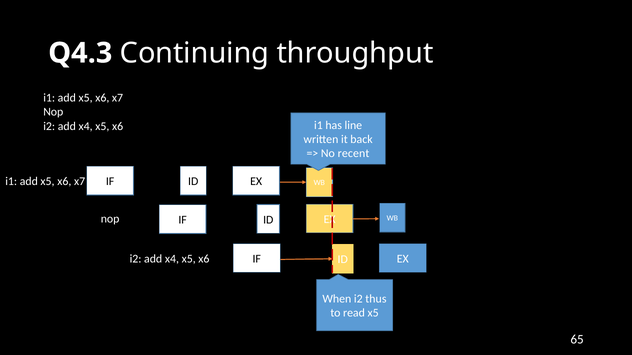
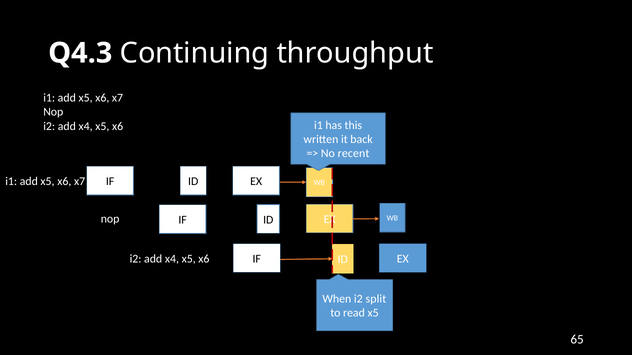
line: line -> this (353, 125)
thus: thus -> split (376, 299)
